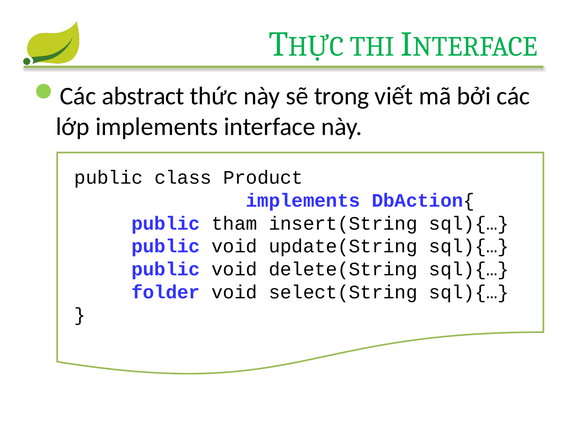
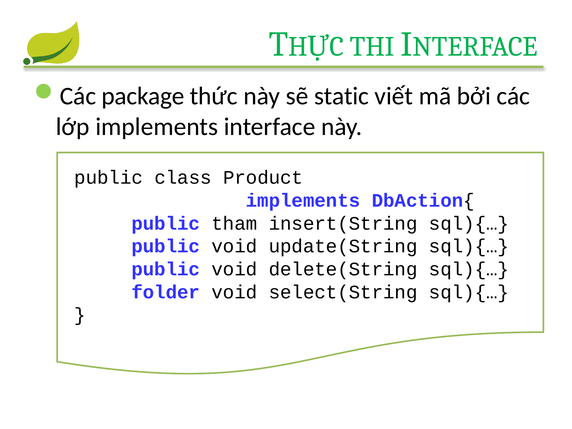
abstract: abstract -> package (143, 96)
trong: trong -> static (342, 96)
